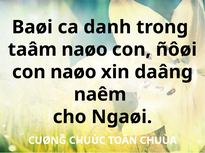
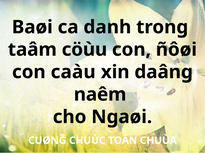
taâm naøo: naøo -> cöùu (84, 50)
con naøo: naøo -> caàu (73, 72)
